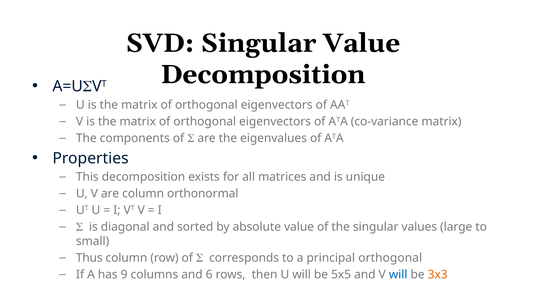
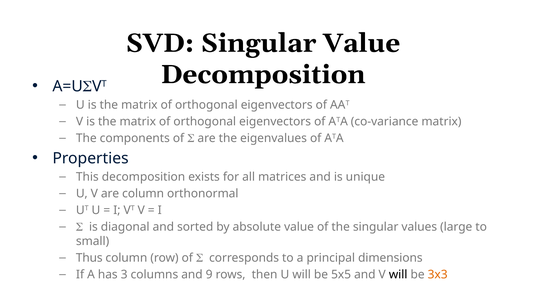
principal orthogonal: orthogonal -> dimensions (390, 258)
9: 9 -> 3 (124, 275)
6: 6 -> 9 (209, 275)
will colour: blue -> black (398, 275)
